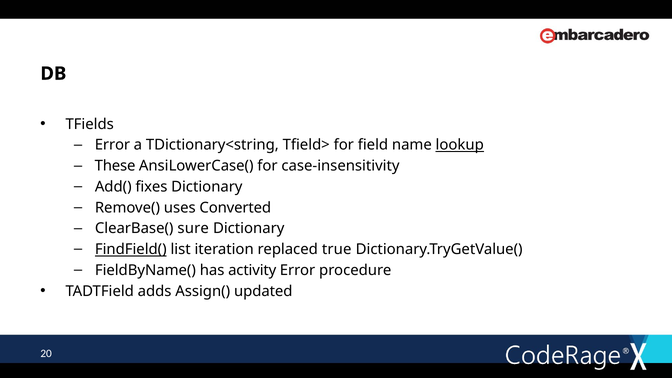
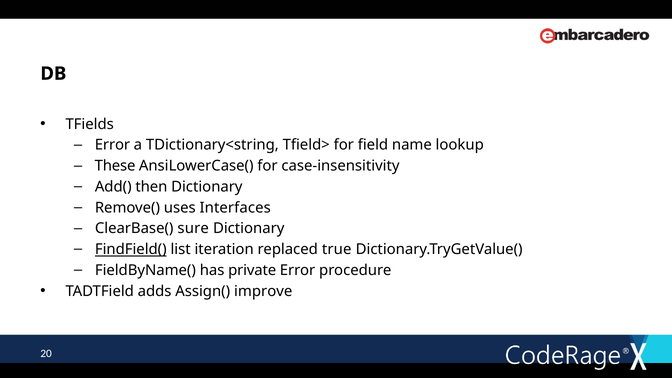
lookup underline: present -> none (460, 145)
fixes: fixes -> then (151, 187)
Converted: Converted -> Interfaces (235, 208)
activity: activity -> private (252, 270)
updated: updated -> improve (263, 291)
